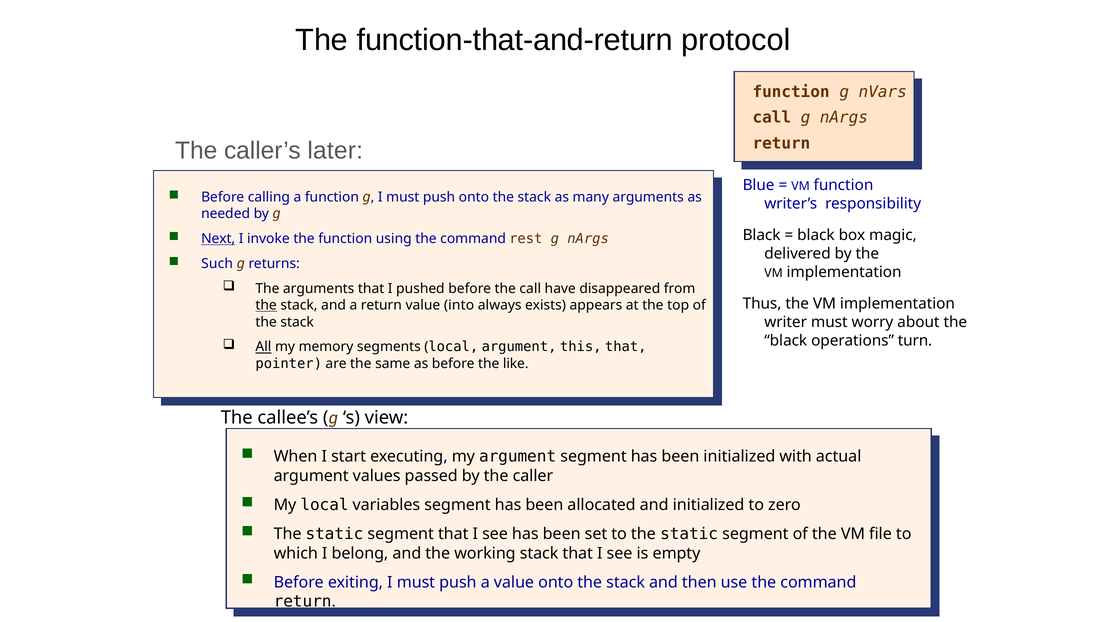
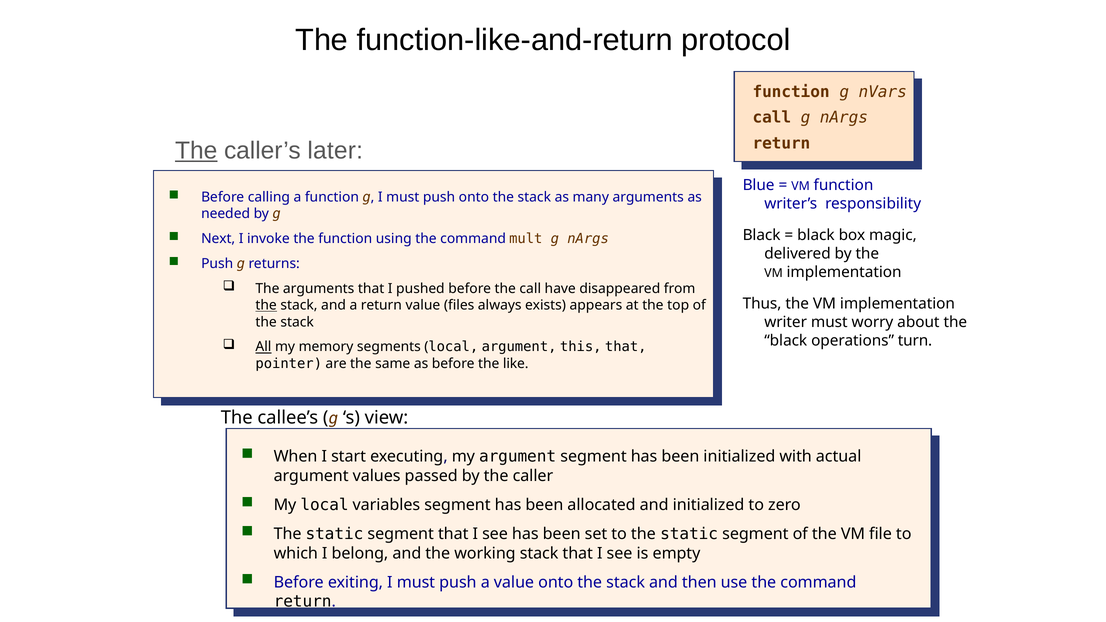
function-that-and-return: function-that-and-return -> function-like-and-return (515, 40)
The underline: none -> present (196, 151)
Next underline: present -> none (218, 239)
rest: rest -> mult (526, 239)
Such: Such -> Push (217, 264)
into: into -> files (459, 305)
